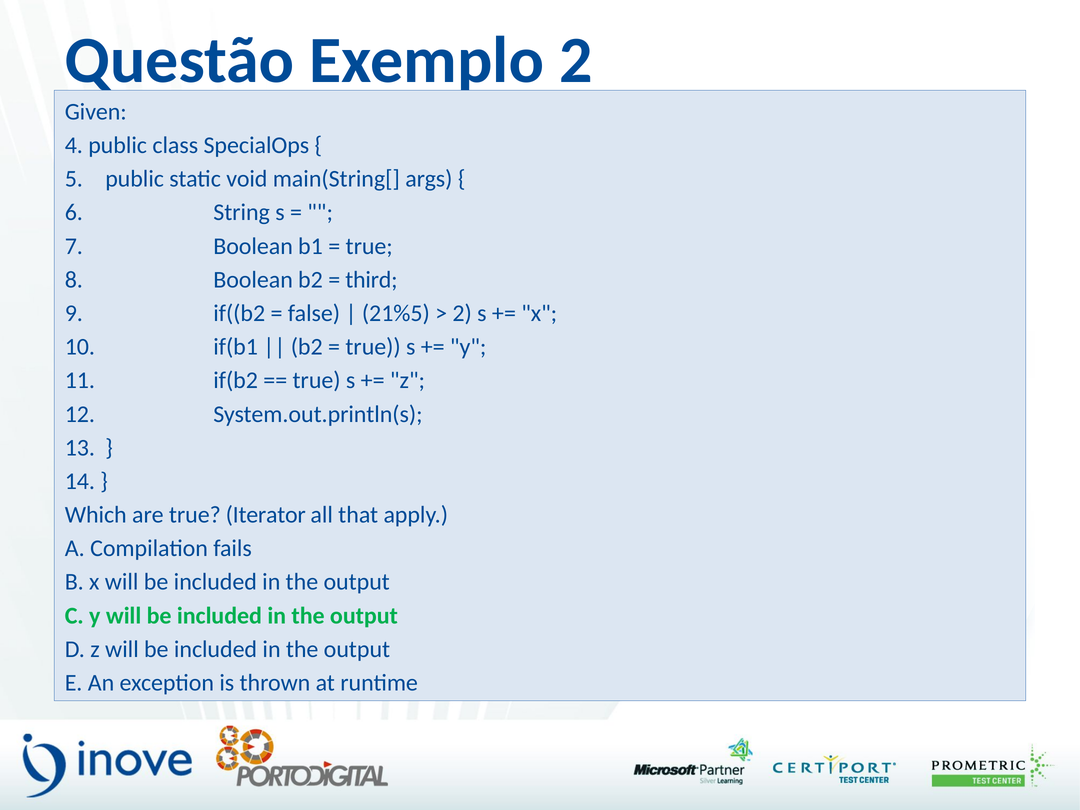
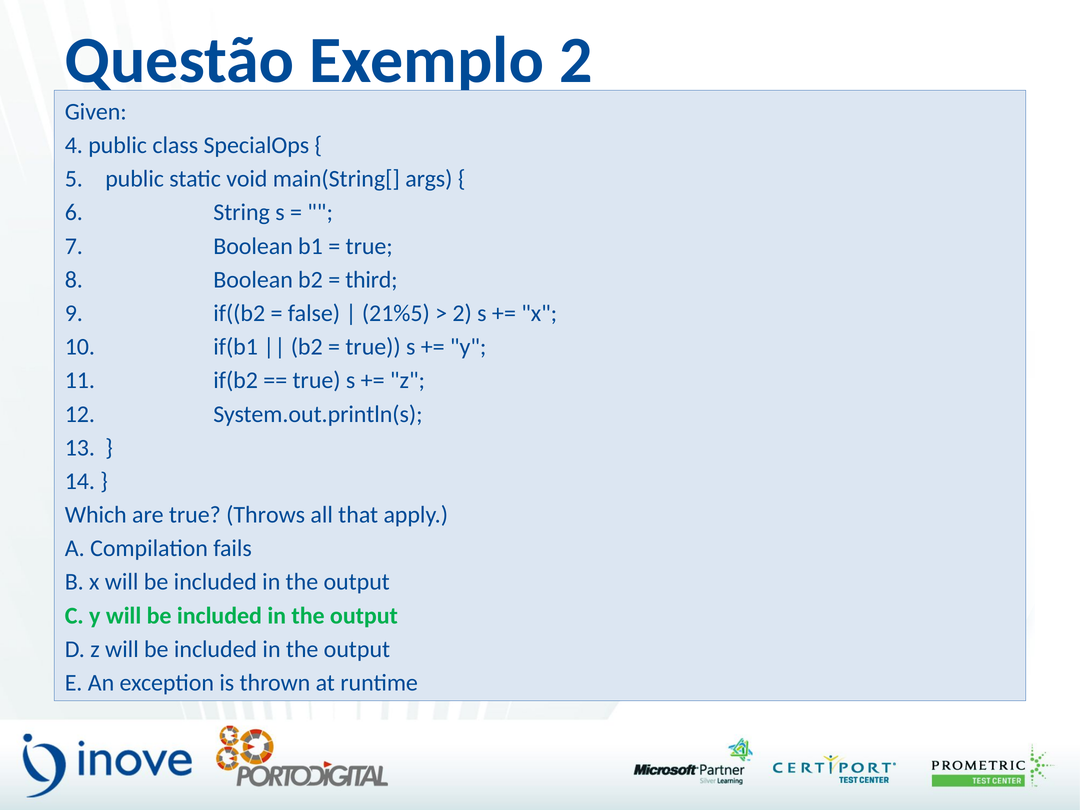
Iterator: Iterator -> Throws (266, 515)
